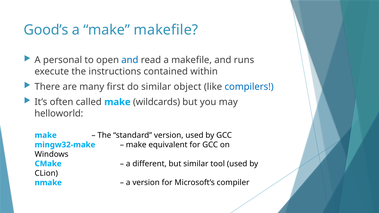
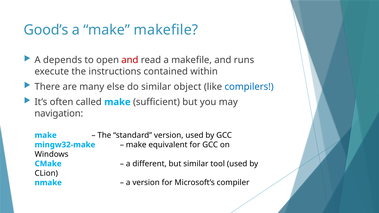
personal: personal -> depends (63, 60)
and colour: blue -> red (130, 60)
first: first -> else (116, 87)
wildcards: wildcards -> sufficient (156, 102)
helloworld: helloworld -> navigation (59, 113)
